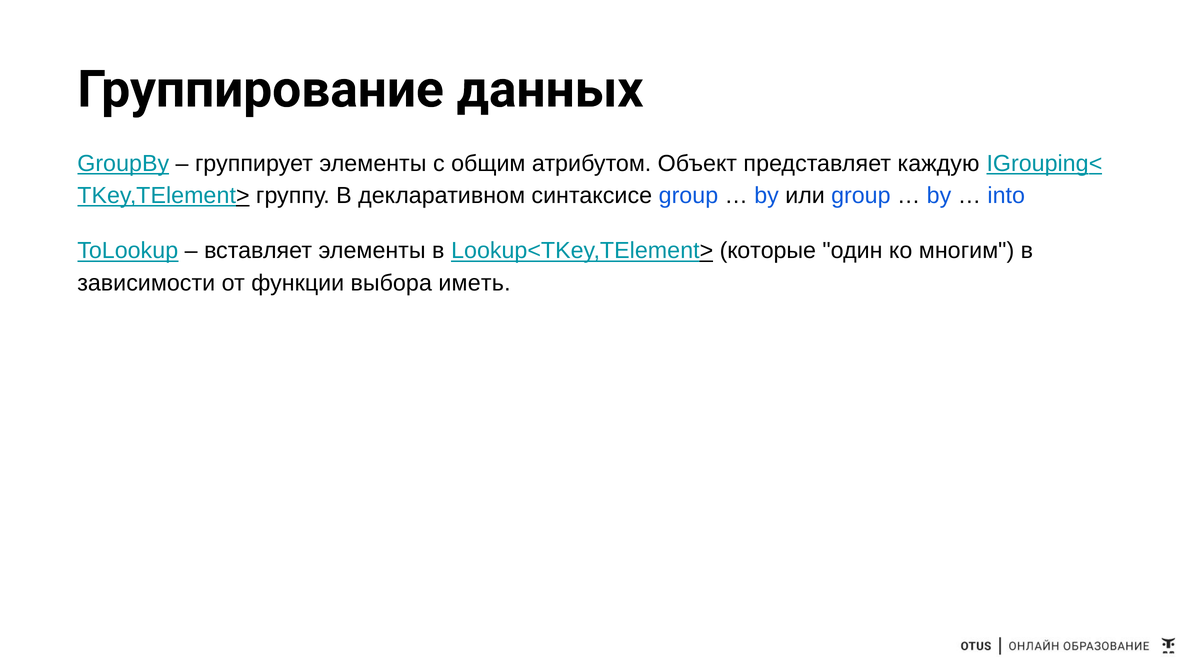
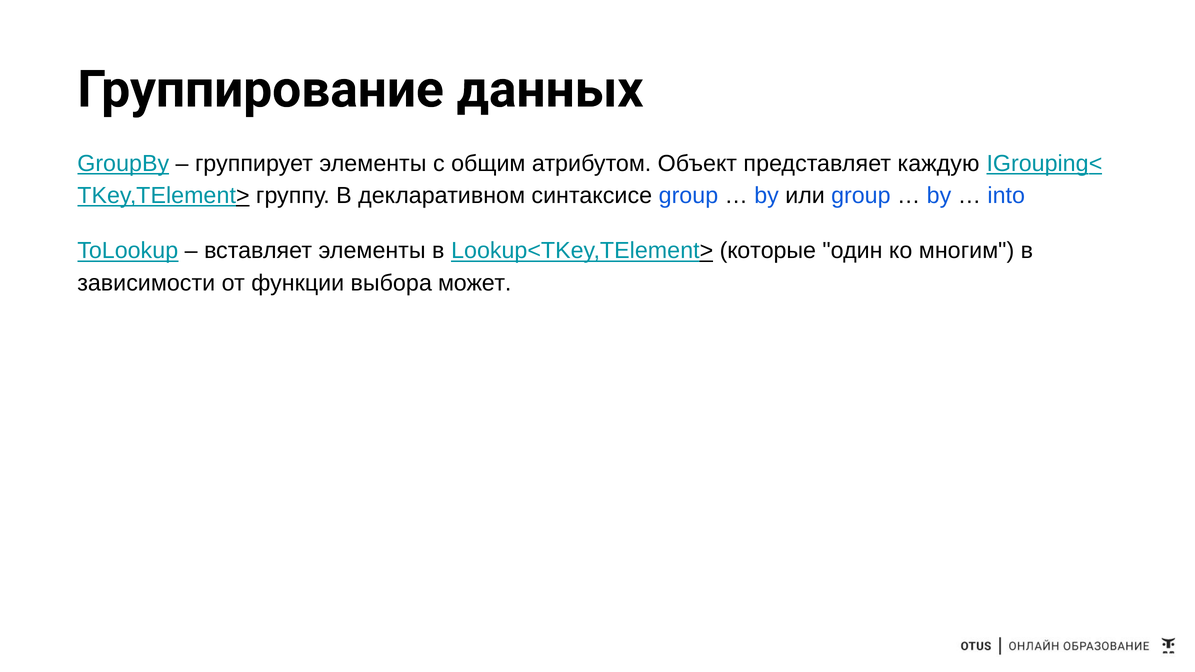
иметь: иметь -> может (475, 283)
